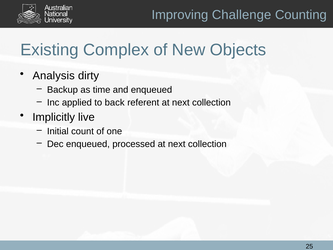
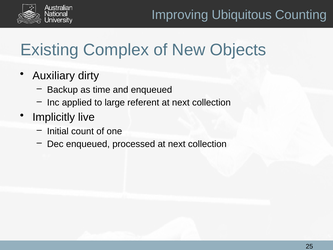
Challenge: Challenge -> Ubiquitous (242, 15)
Analysis: Analysis -> Auxiliary (54, 76)
back: back -> large (115, 103)
